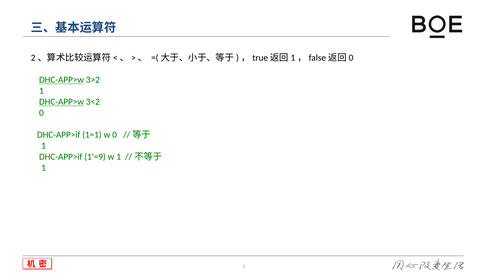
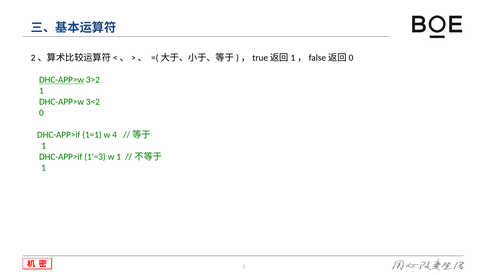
DHC-APP>w underline: present -> none (62, 102)
w 0: 0 -> 4 (115, 135)
1'=9: 1'=9 -> 1'=3 (95, 157)
